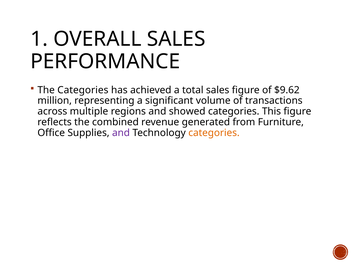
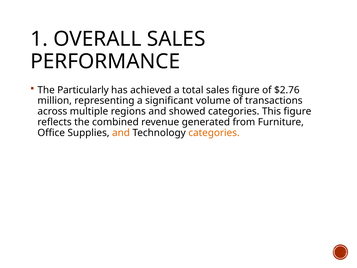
The Categories: Categories -> Particularly (83, 90)
$9.62: $9.62 -> $2.76 (287, 90)
and colour: purple -> orange (121, 133)
